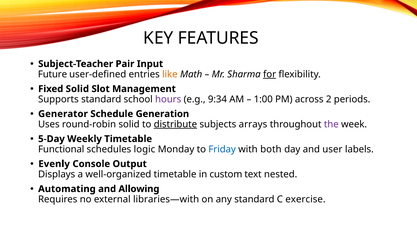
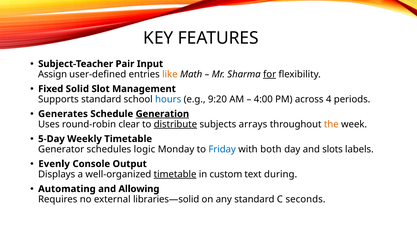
Future: Future -> Assign (53, 74)
hours colour: purple -> blue (168, 99)
9:34: 9:34 -> 9:20 (217, 99)
1:00: 1:00 -> 4:00 (263, 99)
2: 2 -> 4 (329, 99)
Generator: Generator -> Generates (63, 114)
Generation underline: none -> present (162, 114)
round-robin solid: solid -> clear (129, 124)
the colour: purple -> orange (331, 124)
Functional: Functional -> Generator (61, 149)
user: user -> slots (333, 149)
timetable underline: none -> present (175, 174)
nested: nested -> during (281, 174)
libraries—with: libraries—with -> libraries—solid (166, 199)
exercise: exercise -> seconds (305, 199)
